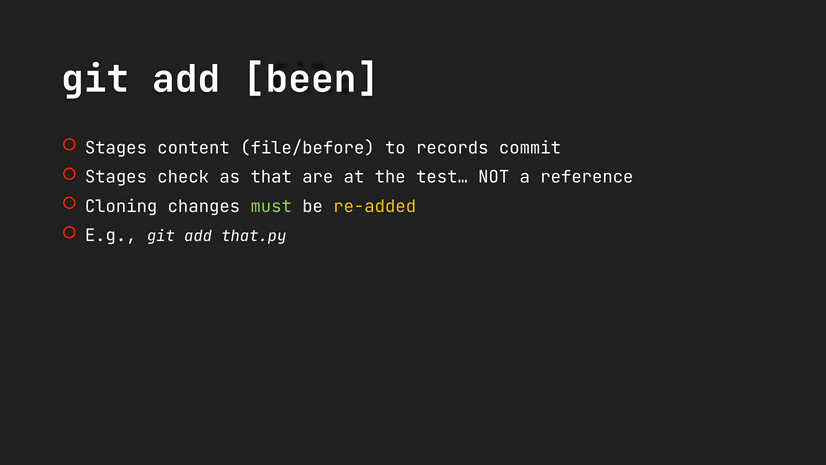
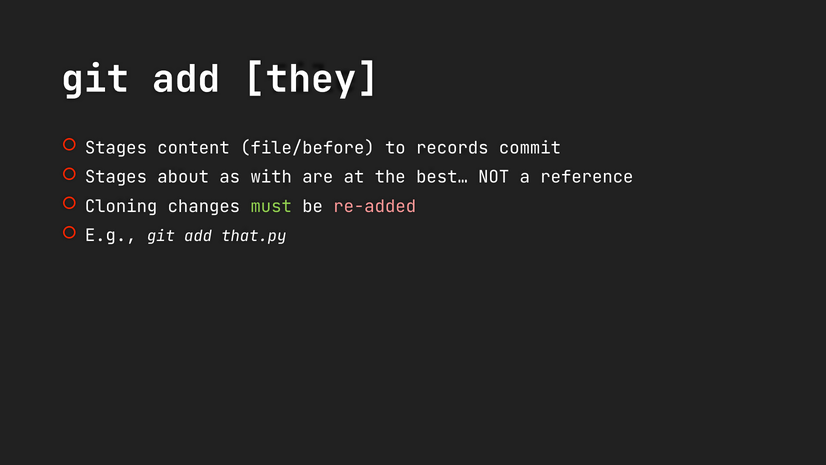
been: been -> they (311, 79)
check: check -> about (183, 177)
that: that -> with (271, 177)
test…: test… -> best… (442, 177)
re-added colour: yellow -> pink (375, 206)
